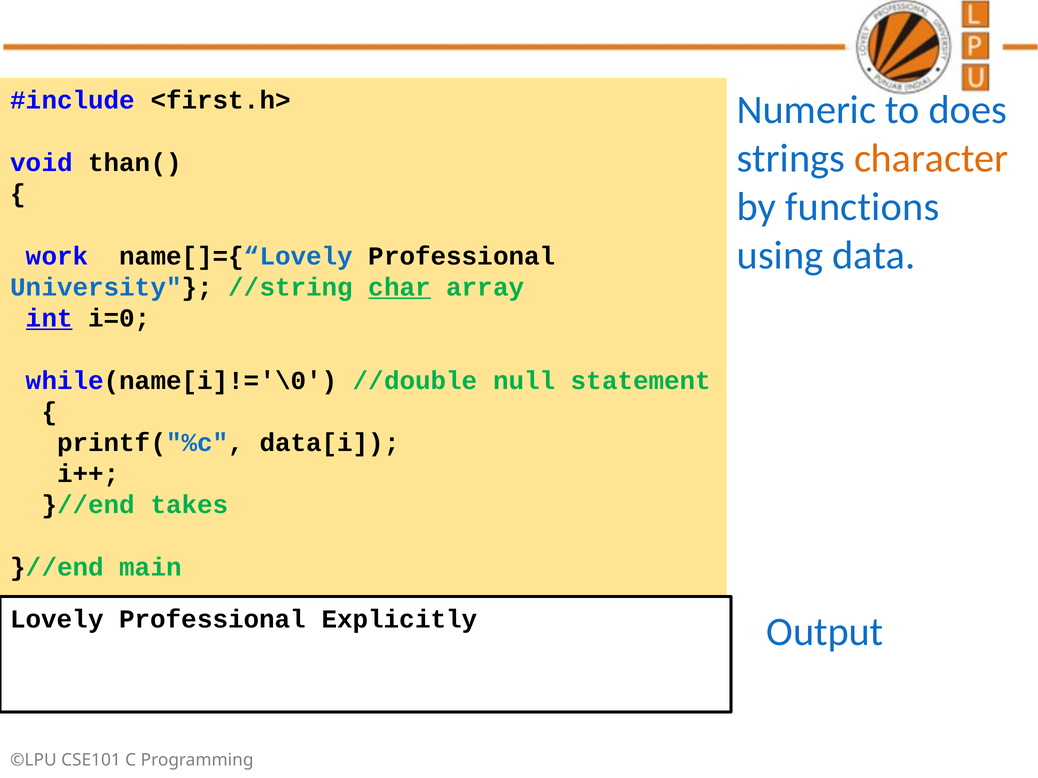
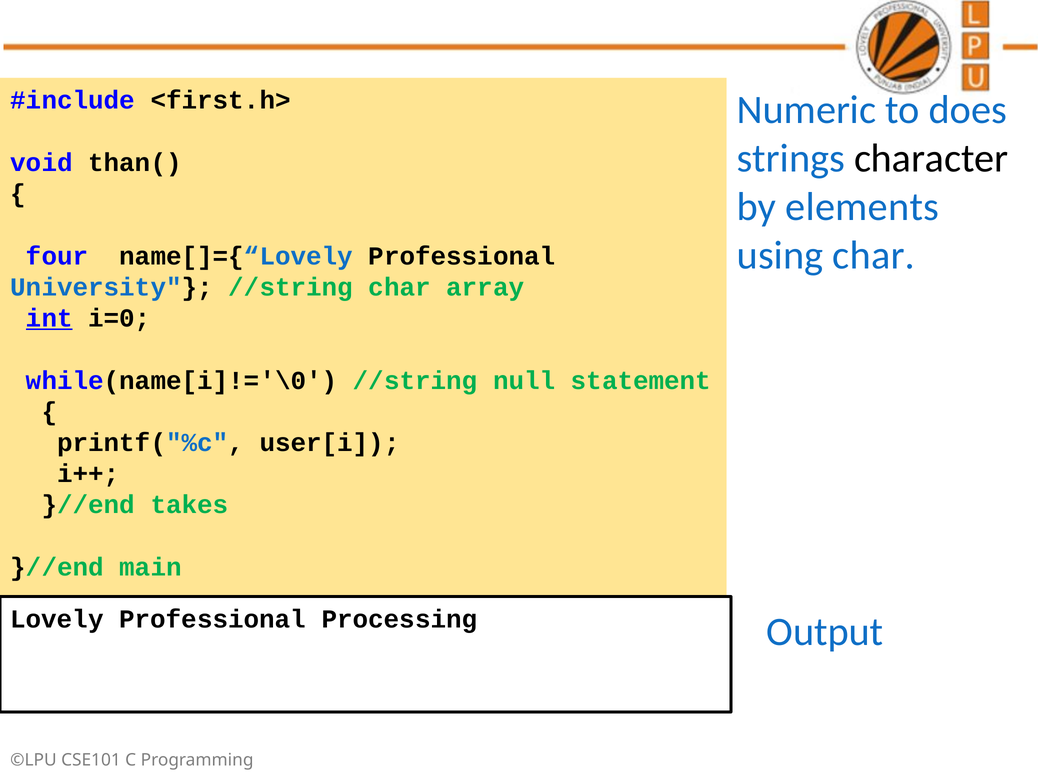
character colour: orange -> black (931, 159)
functions: functions -> elements (862, 207)
using data: data -> char (874, 255)
work: work -> four (57, 256)
char underline: present -> none (400, 287)
while(name[i]!='\0 //double: //double -> //string (415, 381)
data[i: data[i -> user[i (330, 443)
Explicitly: Explicitly -> Processing (399, 619)
